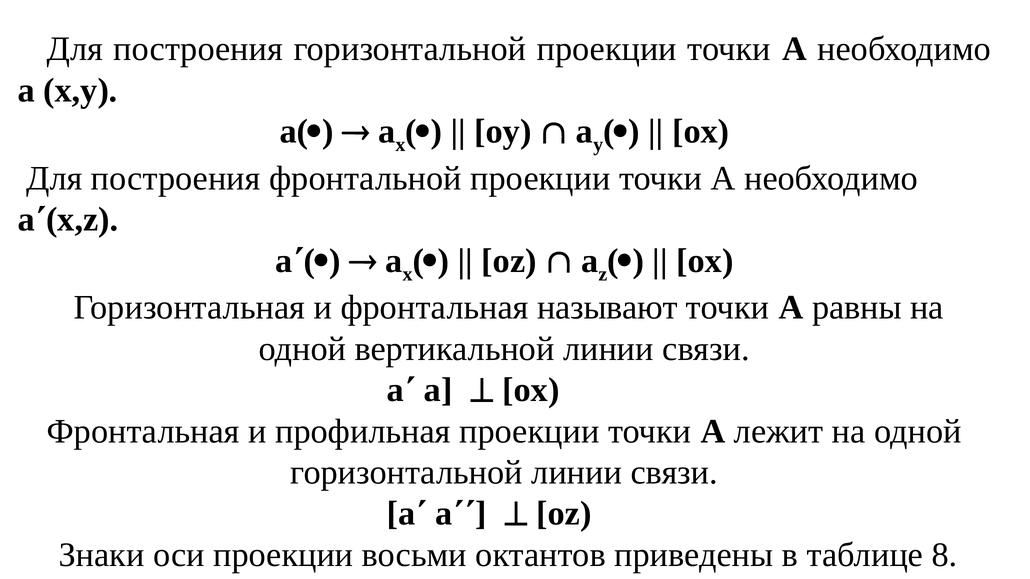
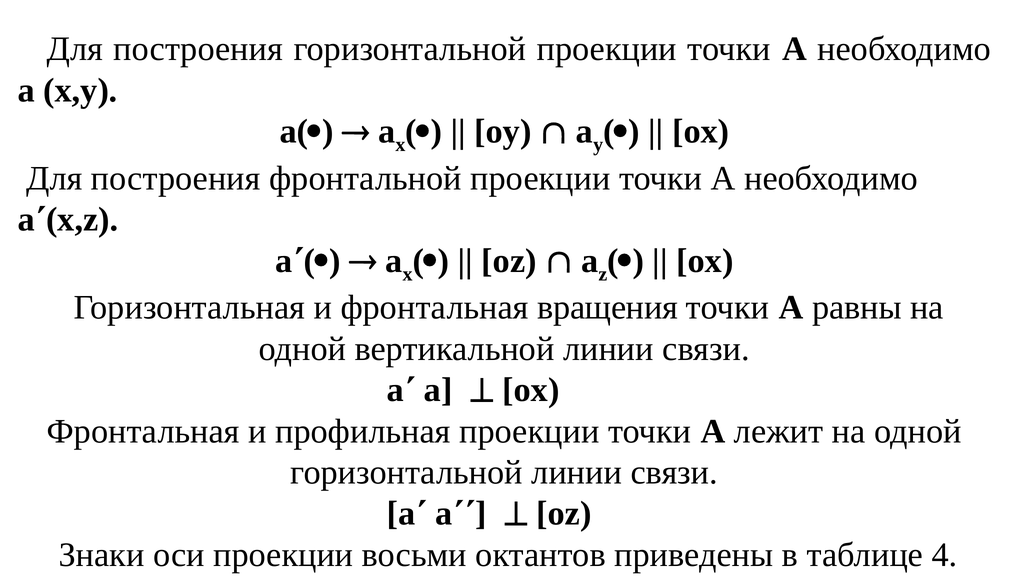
называют: называют -> вращения (608, 308)
8: 8 -> 4 (945, 555)
